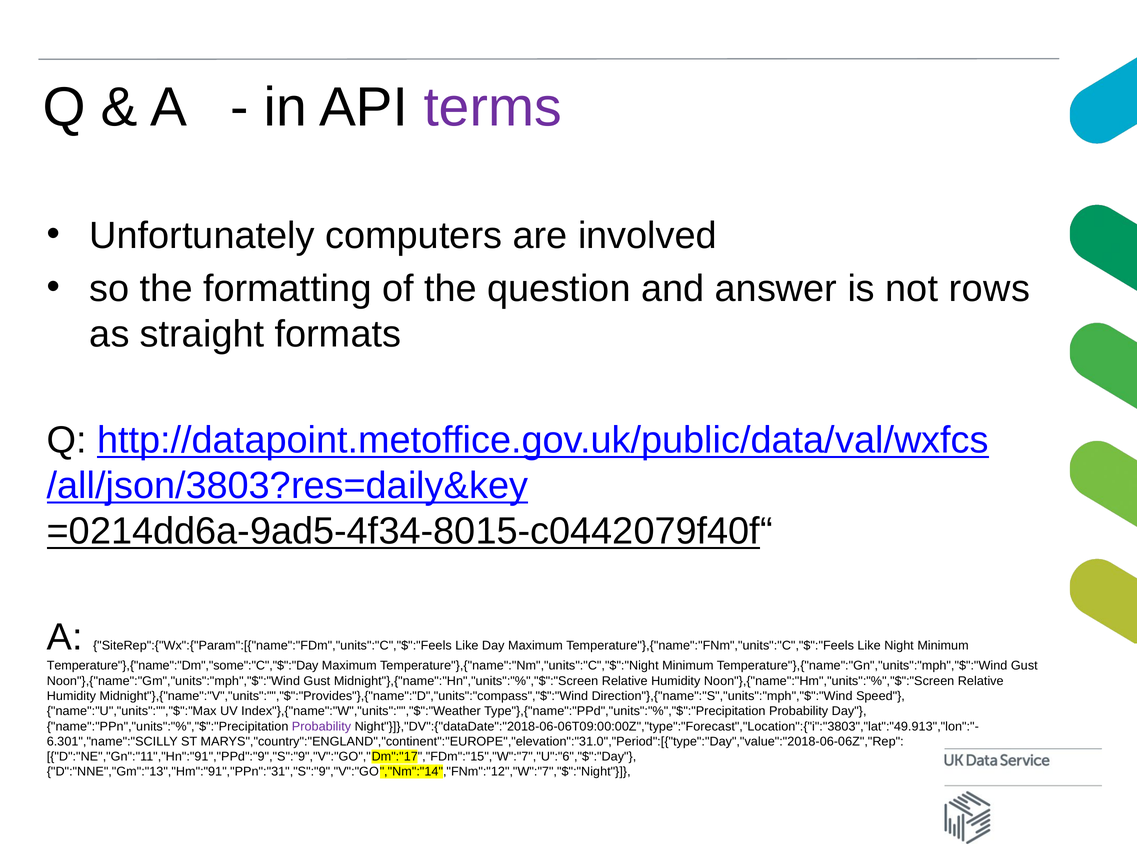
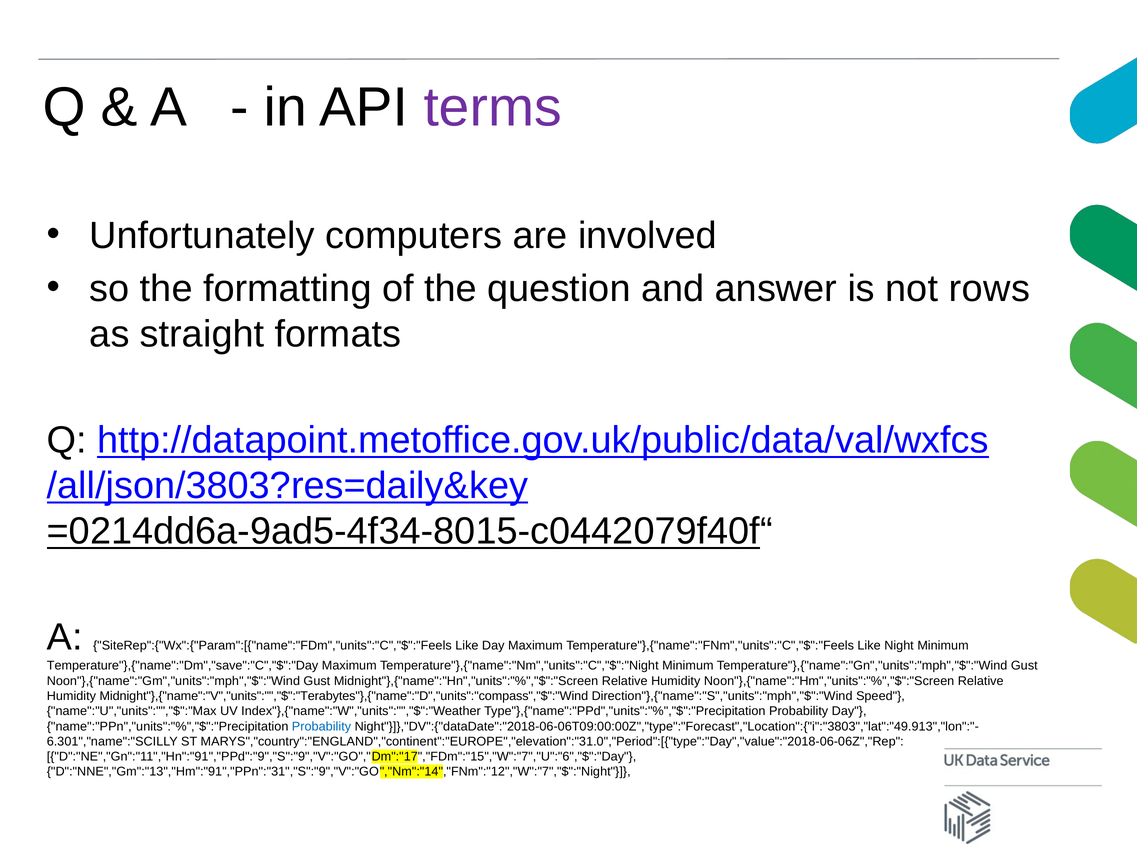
Temperature"},{"name":"Dm","some":"C","$":"Day: Temperature"},{"name":"Dm","some":"C","$":"Day -> Temperature"},{"name":"Dm","save":"C","$":"Day (183, 666)
Midnight"},{"name":"V","units":"","$":"Provides"},{"name":"D","units":"compass","$":"Wind: Midnight"},{"name":"V","units":"","$":"Provides"},{"name":"D","units":"compass","$":"Wind -> Midnight"},{"name":"V","units":"","$":"Terabytes"},{"name":"D","units":"compass","$":"Wind (344, 696)
Probability colour: purple -> blue (321, 726)
